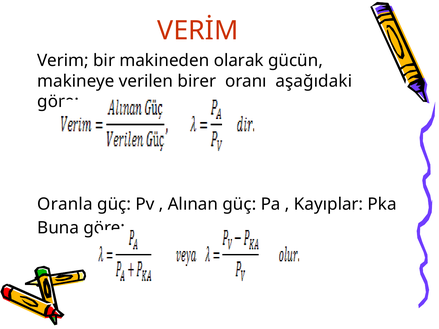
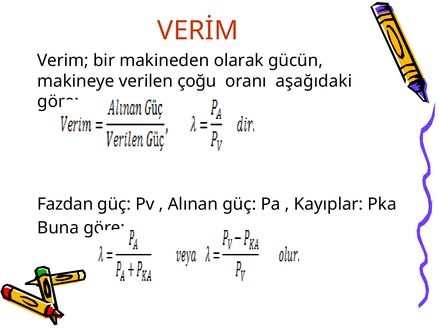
birer: birer -> çoğu (197, 81)
Oranla: Oranla -> Fazdan (65, 204)
